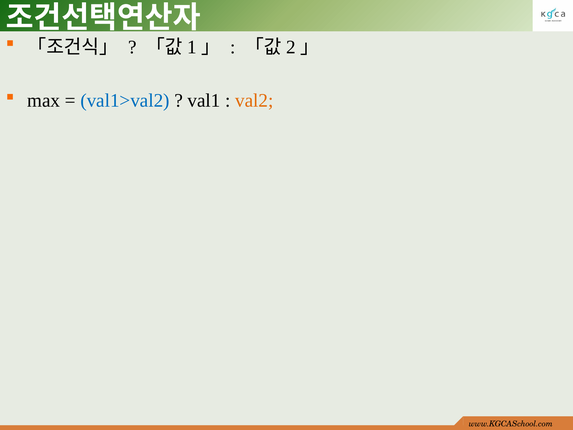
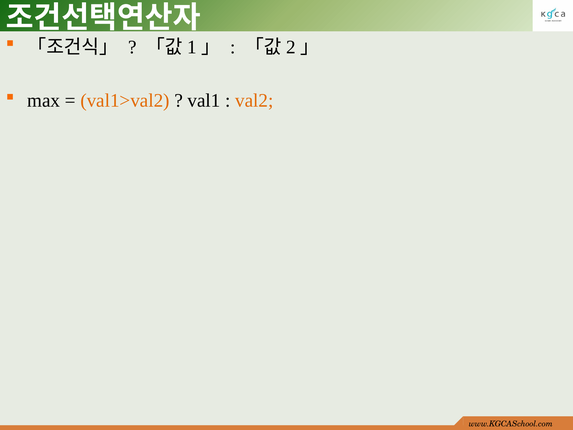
val1>val2 colour: blue -> orange (125, 100)
